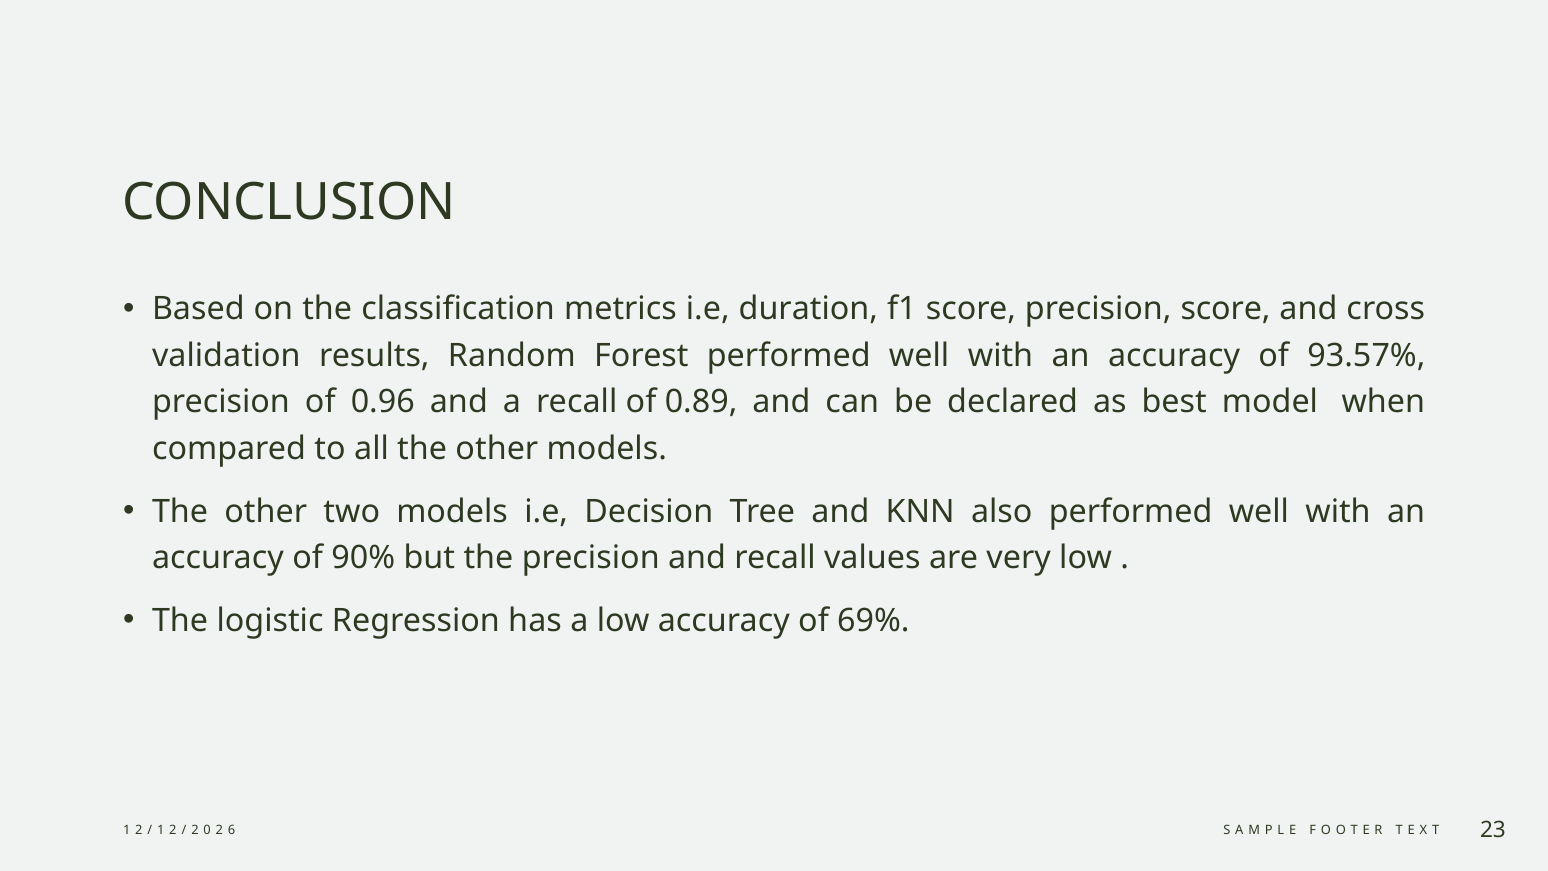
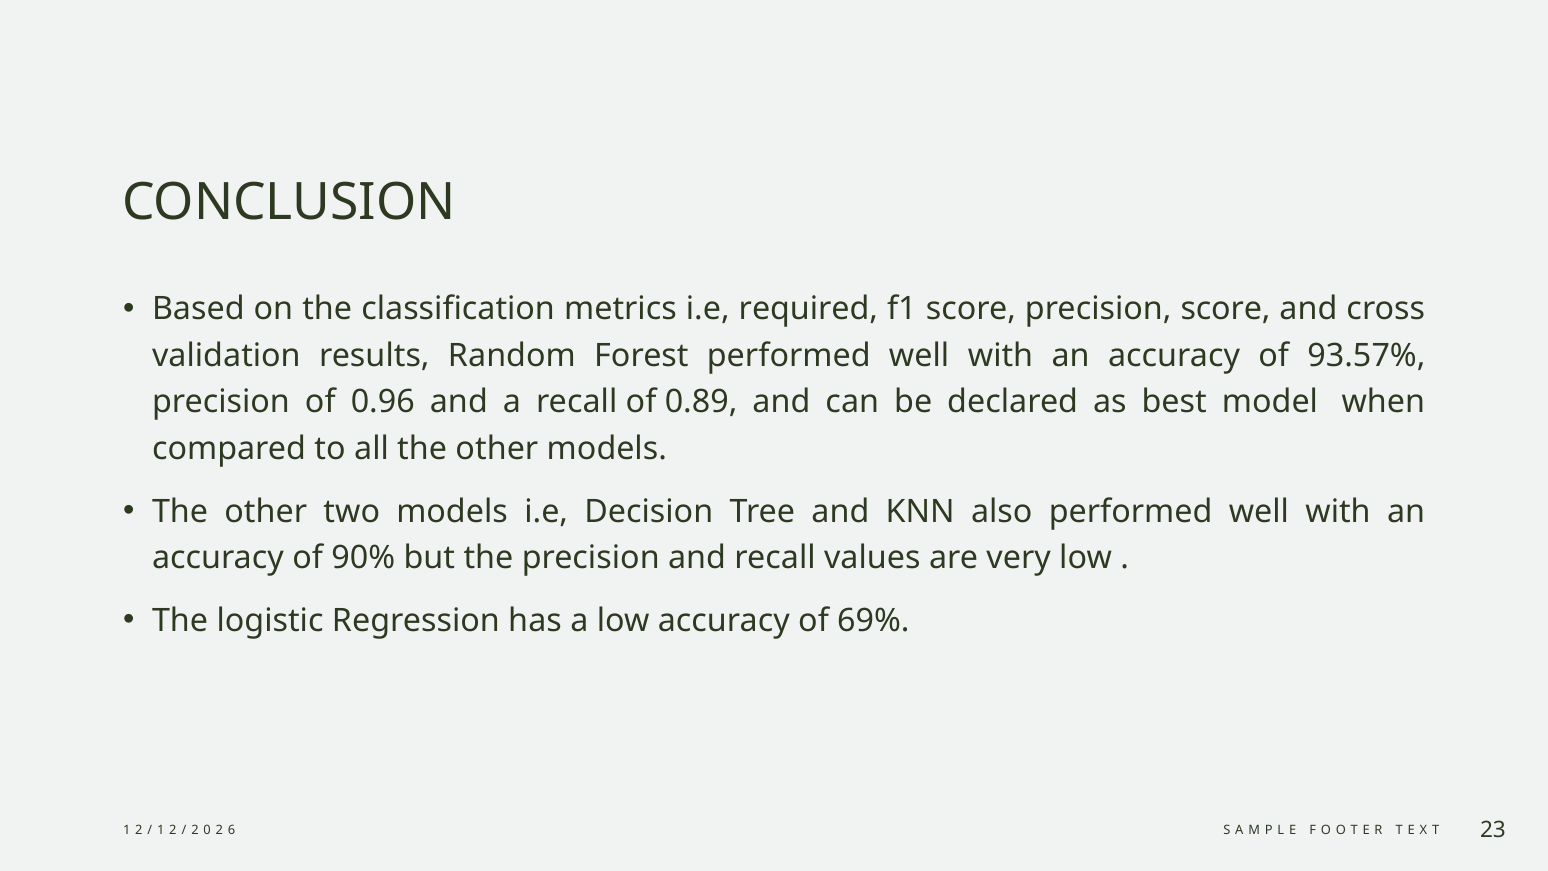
duration: duration -> required (808, 309)
